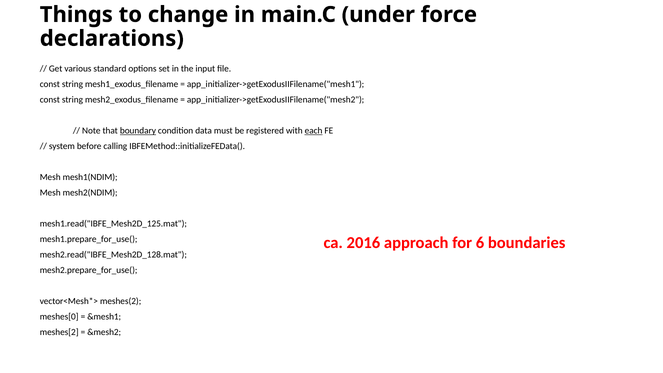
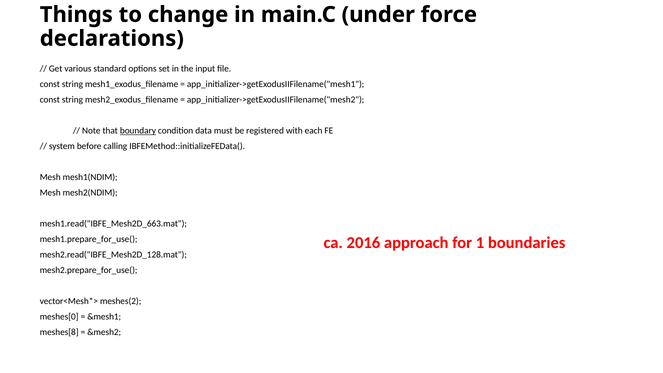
each underline: present -> none (314, 131)
mesh1.read("IBFE_Mesh2D_125.mat: mesh1.read("IBFE_Mesh2D_125.mat -> mesh1.read("IBFE_Mesh2D_663.mat (113, 224)
6: 6 -> 1 (480, 243)
meshes[2: meshes[2 -> meshes[8 (59, 332)
